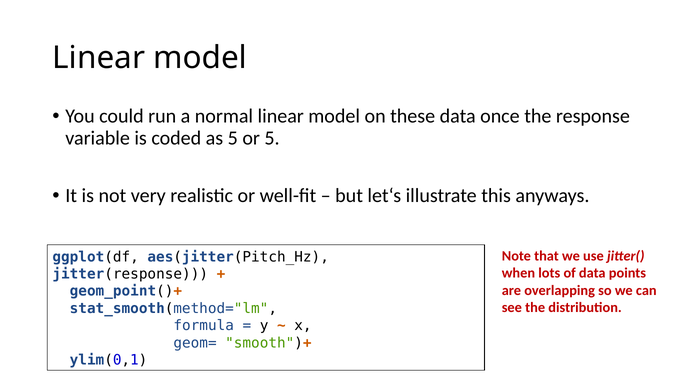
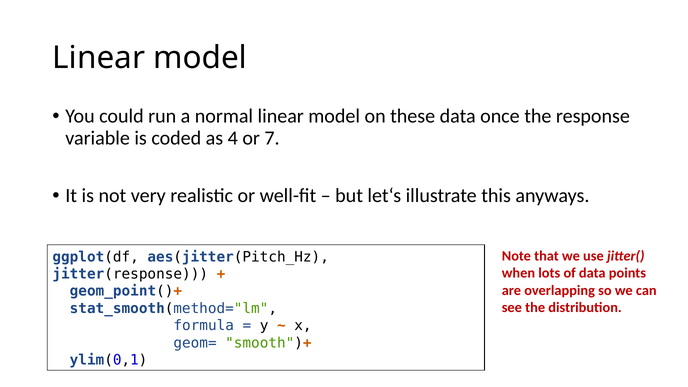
as 5: 5 -> 4 (233, 138)
or 5: 5 -> 7 (272, 138)
